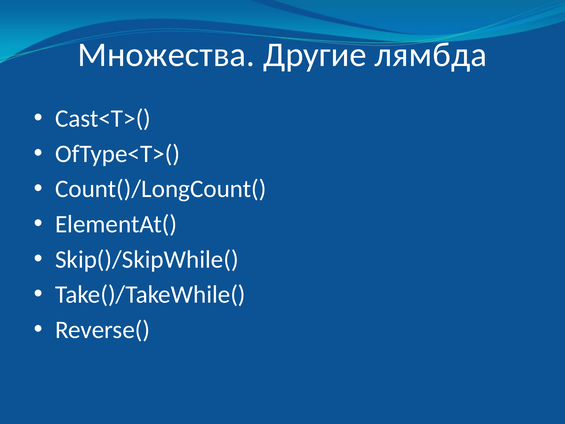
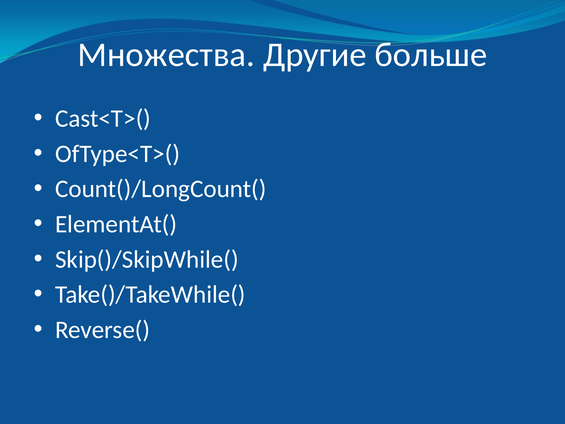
лямбда: лямбда -> больше (431, 55)
